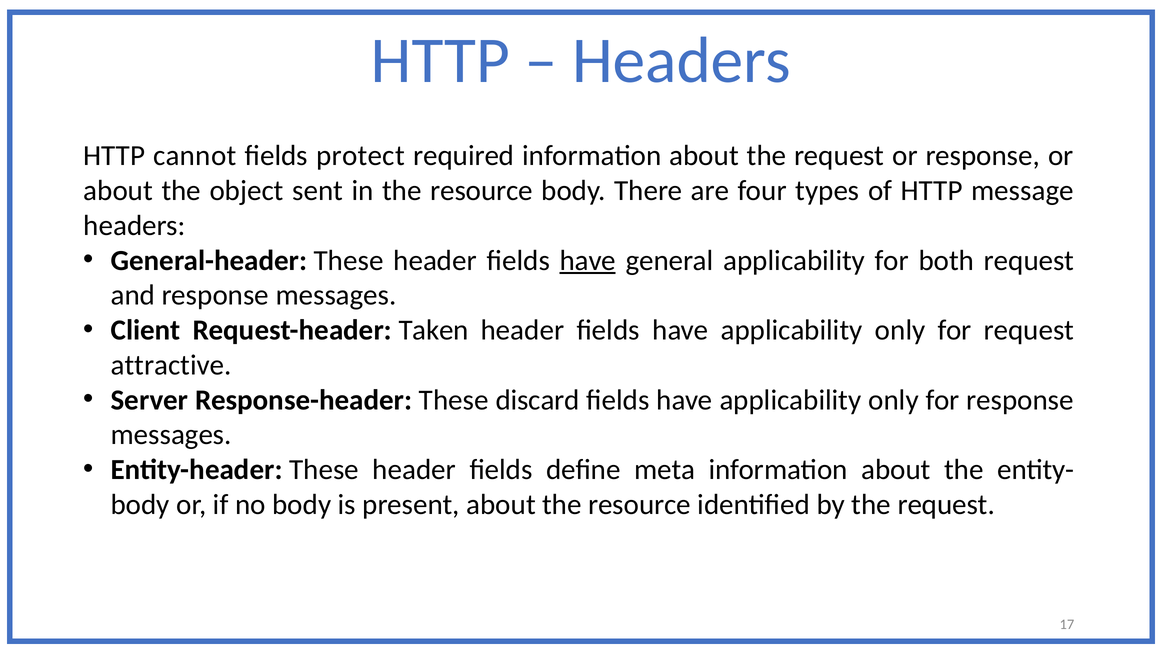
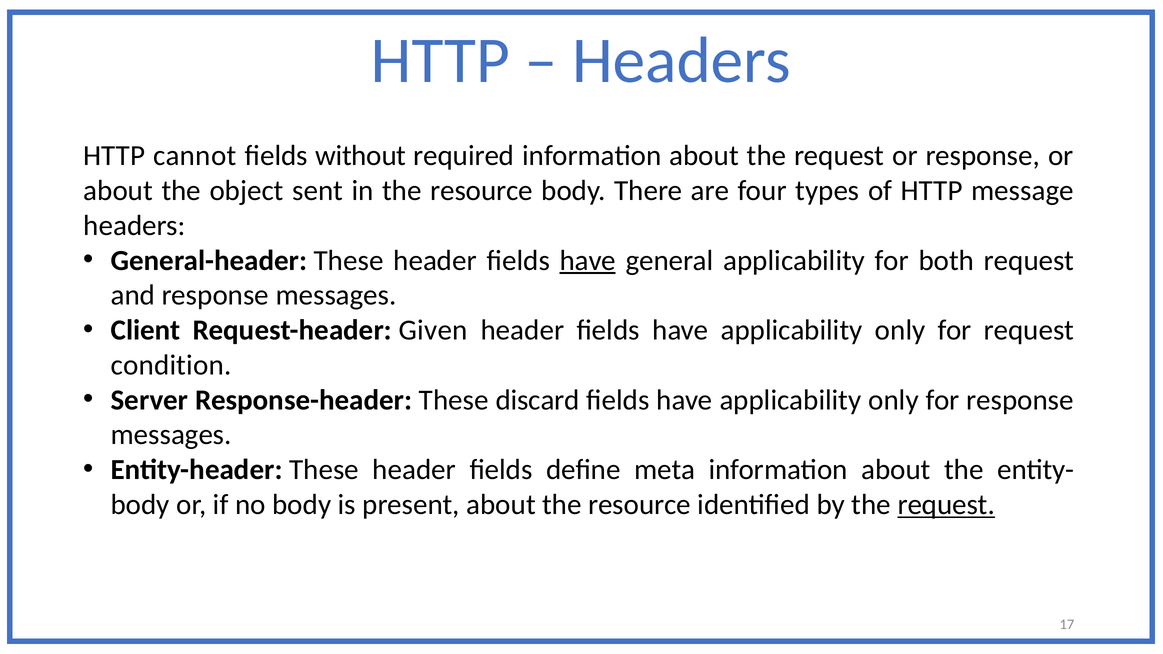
protect: protect -> without (361, 156)
Taken: Taken -> Given (433, 330)
attractive: attractive -> condition (171, 365)
request underline: none -> present (946, 505)
